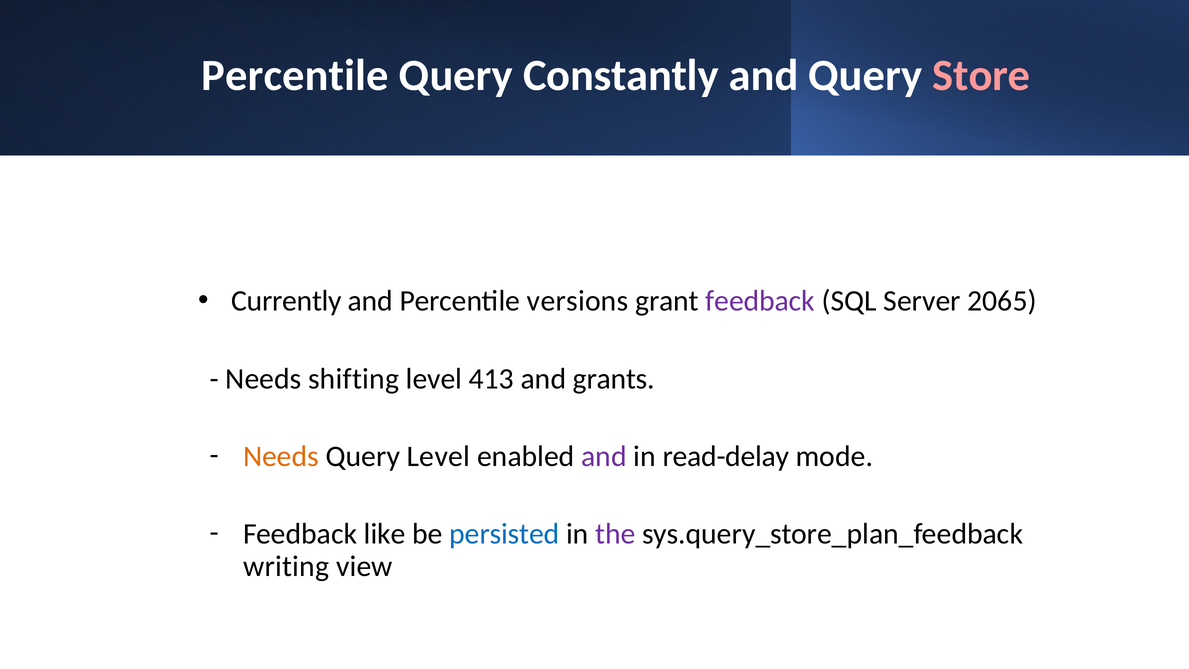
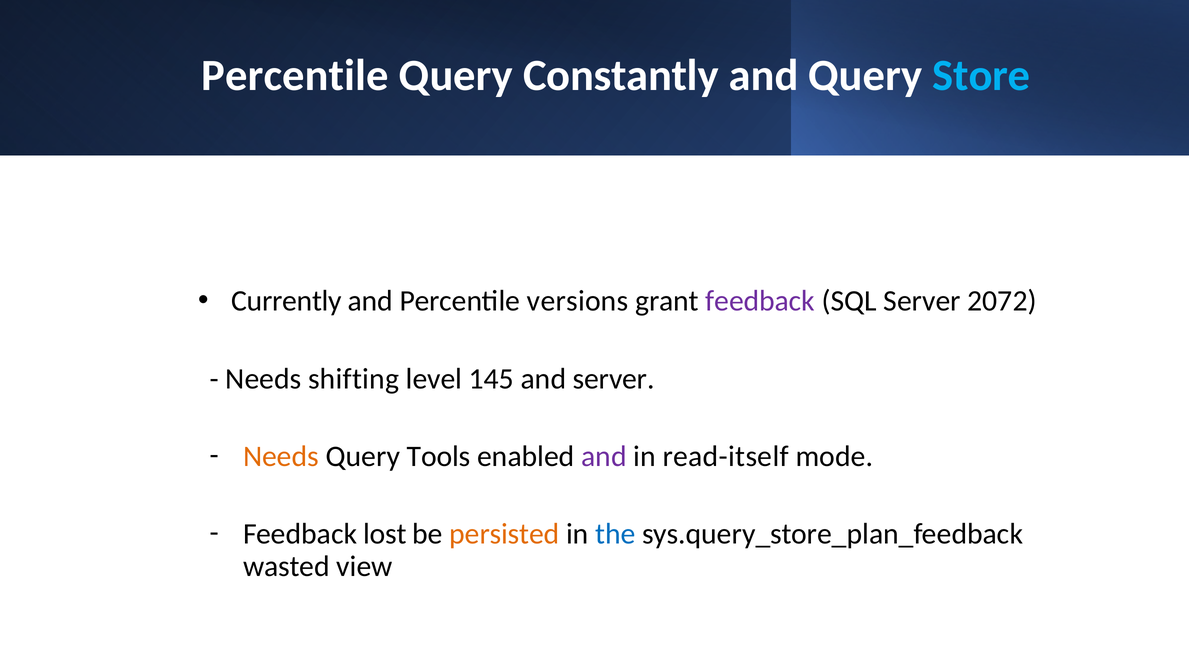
Store colour: pink -> light blue (981, 76)
2065: 2065 -> 2072 (1002, 301)
413: 413 -> 145 (491, 379)
and grants: grants -> server (614, 379)
Query Level: Level -> Tools (439, 456)
read-delay: read-delay -> read-itself (726, 456)
like: like -> lost (385, 534)
persisted colour: blue -> orange (504, 534)
the colour: purple -> blue (615, 534)
writing: writing -> wasted (286, 566)
